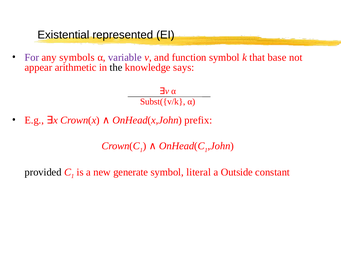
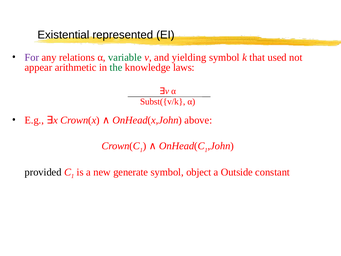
symbols: symbols -> relations (77, 57)
variable colour: purple -> green (125, 57)
function: function -> yielding (189, 57)
base: base -> used (277, 57)
the colour: black -> green (116, 67)
says: says -> laws (184, 67)
prefix: prefix -> above (198, 120)
literal: literal -> object (199, 172)
